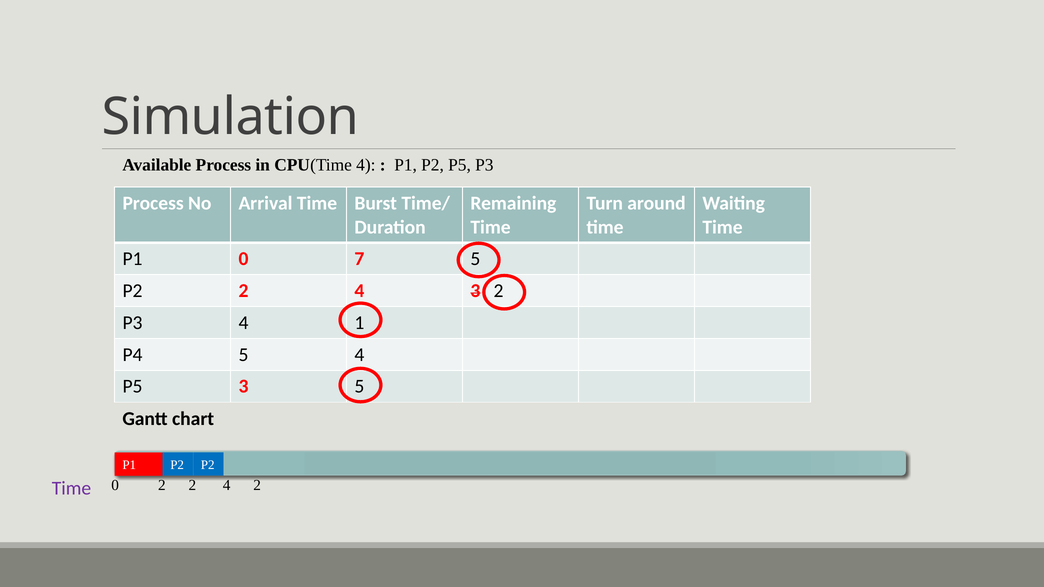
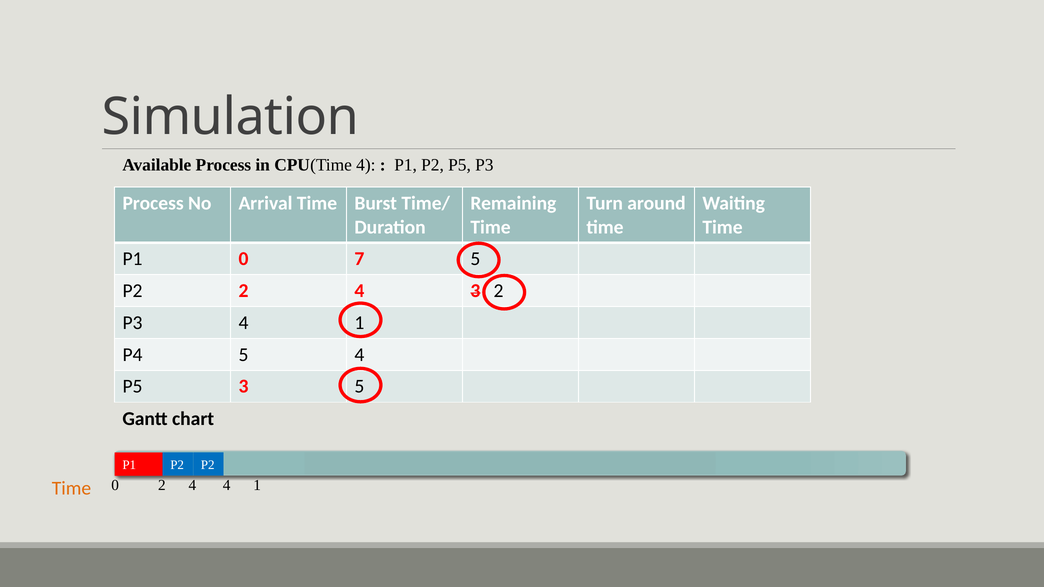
0 2 2: 2 -> 4 (192, 485)
2: 2 -> 1 (257, 485)
Time colour: purple -> orange (71, 488)
